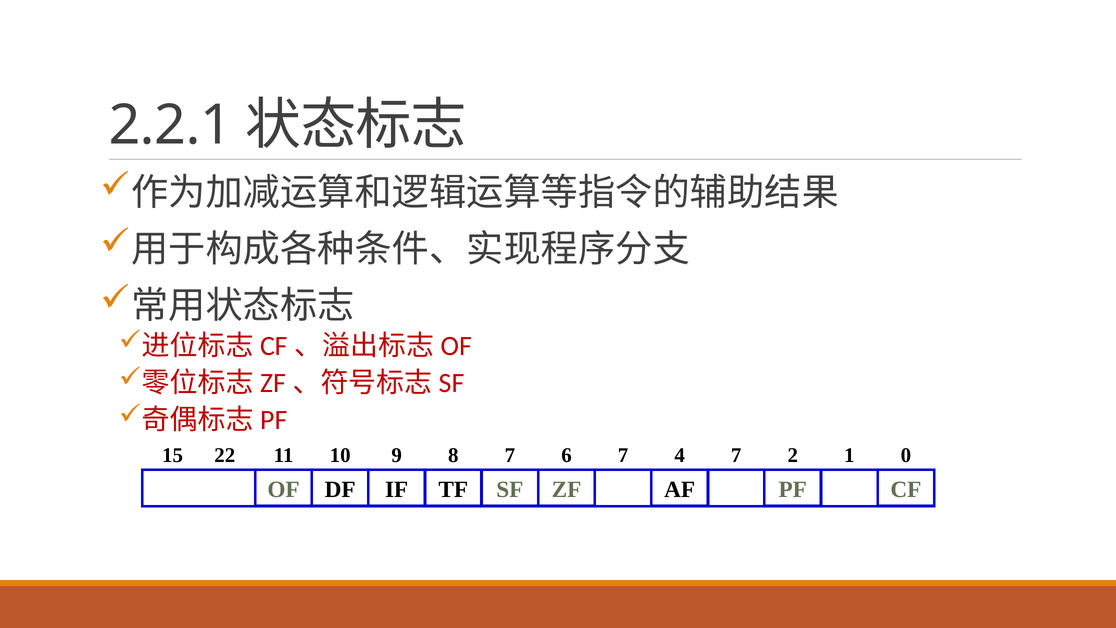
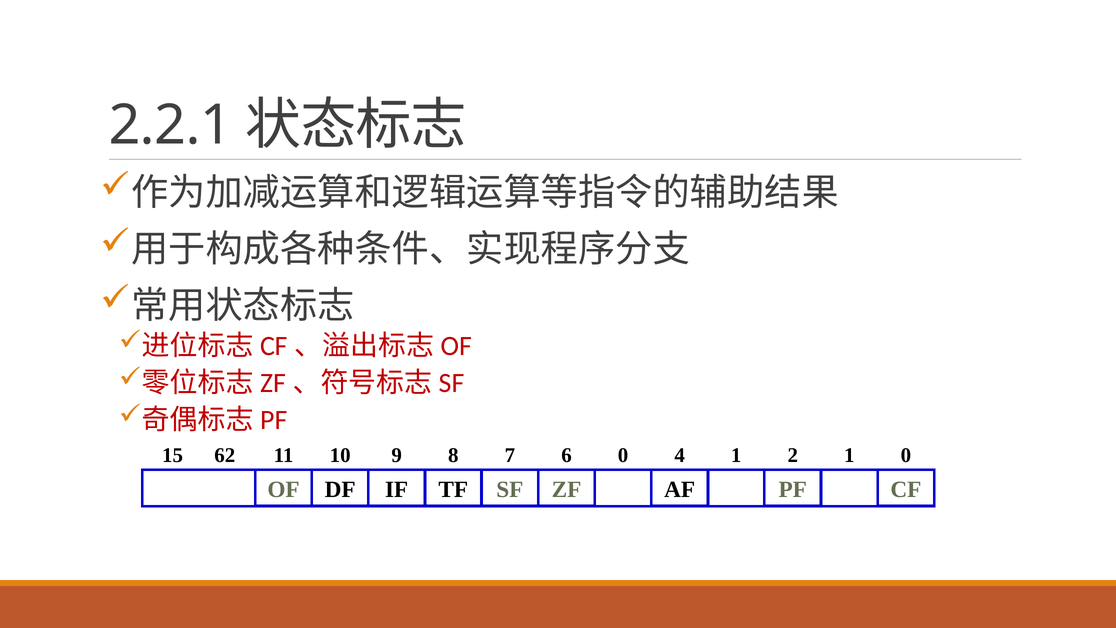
22: 22 -> 62 (225, 455)
6 7: 7 -> 0 (623, 455)
4 7: 7 -> 1 (736, 455)
